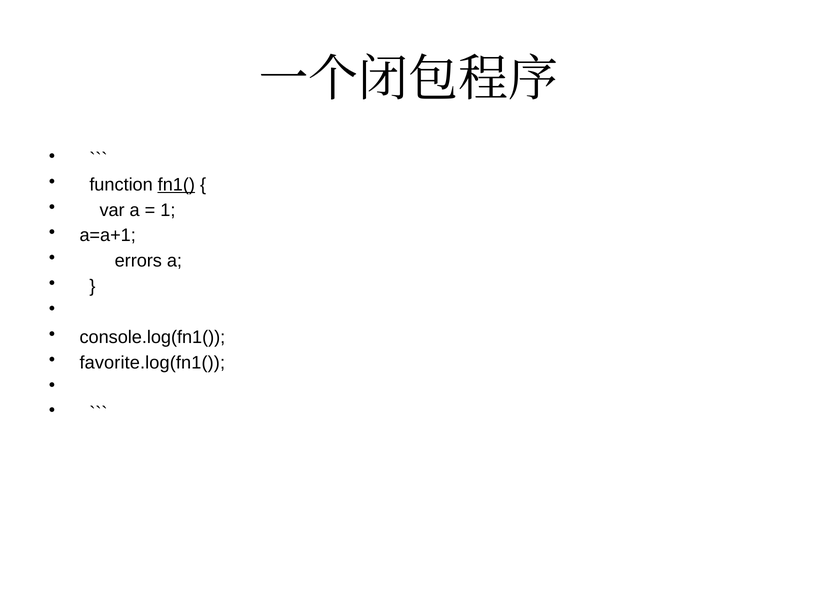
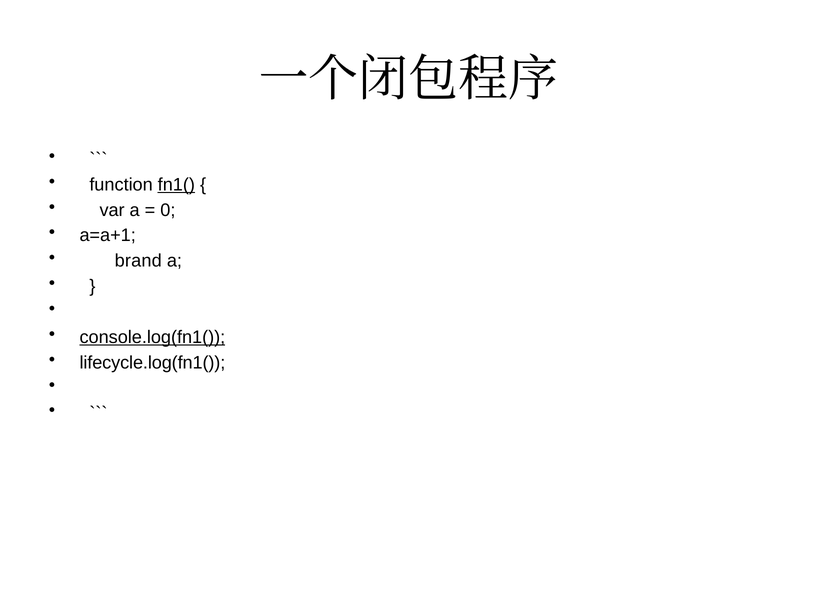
1: 1 -> 0 (168, 210)
errors: errors -> brand (138, 261)
console.log(fn1( underline: none -> present (152, 337)
favorite.log(fn1(: favorite.log(fn1( -> lifecycle.log(fn1( (152, 362)
